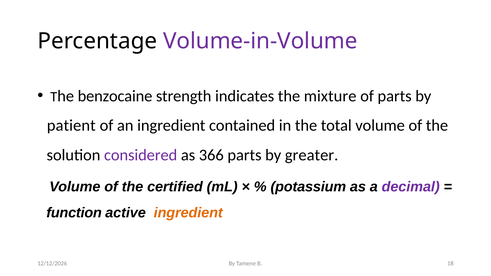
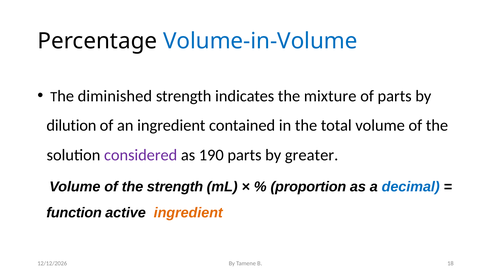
Volume-in-Volume colour: purple -> blue (260, 41)
benzocaine: benzocaine -> diminished (115, 96)
patient: patient -> dilution (71, 126)
366: 366 -> 190 (211, 155)
the certified: certified -> strength (175, 187)
potassium: potassium -> proportion (308, 187)
decimal colour: purple -> blue (411, 187)
